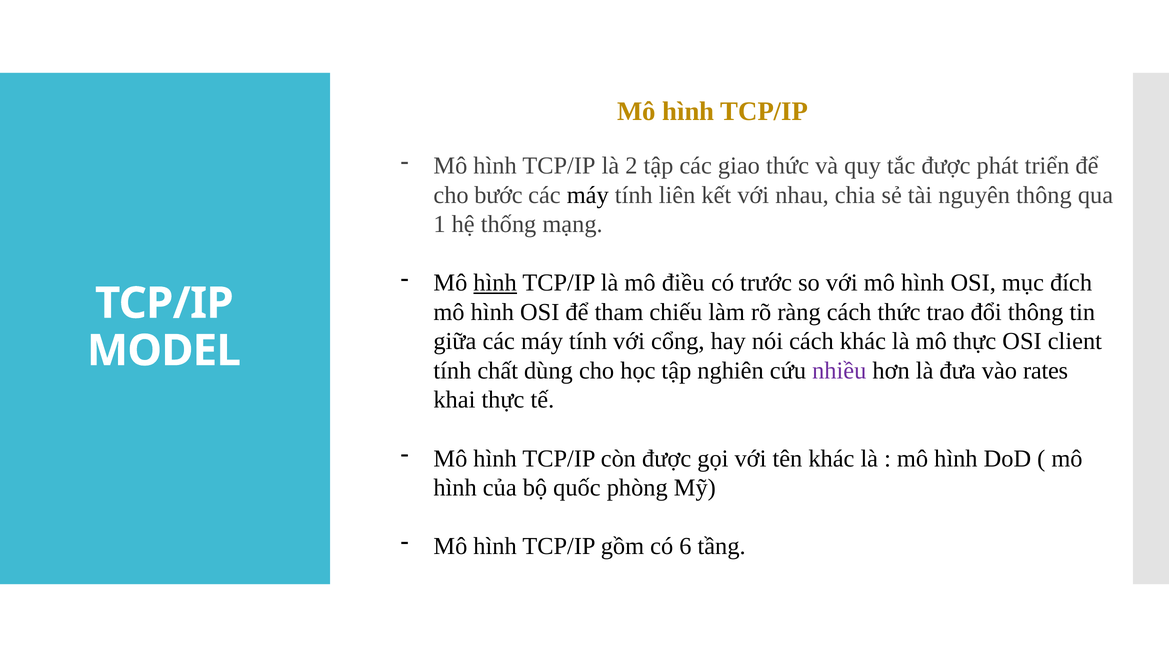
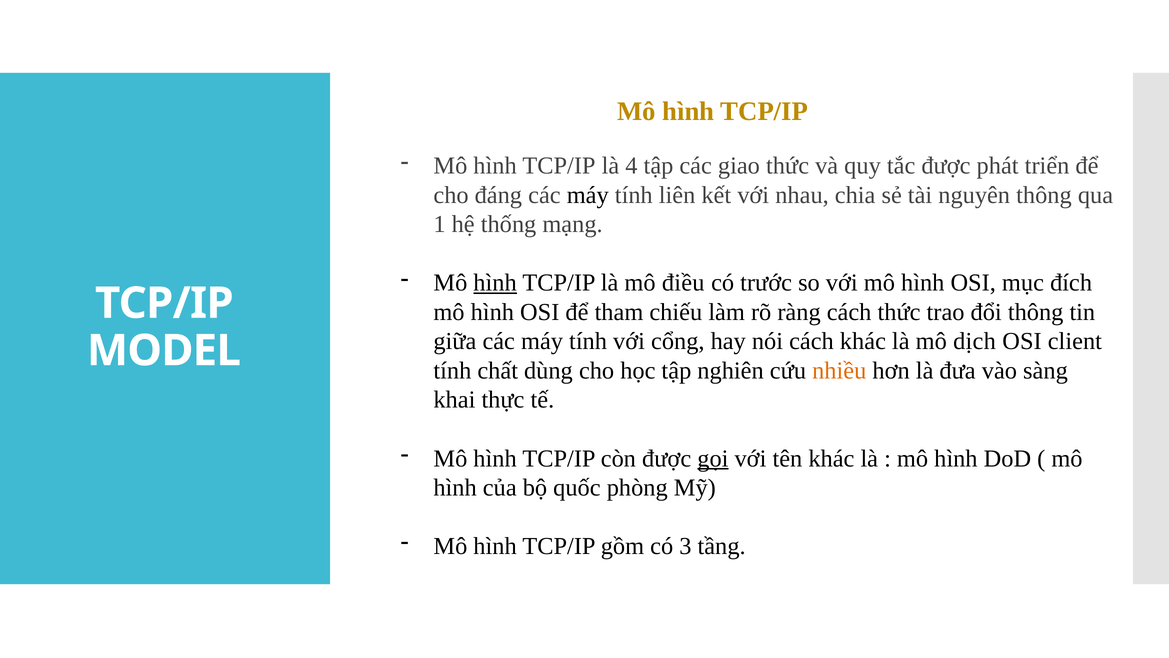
2: 2 -> 4 (631, 166)
bước: bước -> đáng (498, 195)
mô thực: thực -> dịch (975, 341)
nhiều colour: purple -> orange (839, 370)
rates: rates -> sàng (1045, 370)
gọi underline: none -> present (713, 458)
6: 6 -> 3 (685, 546)
